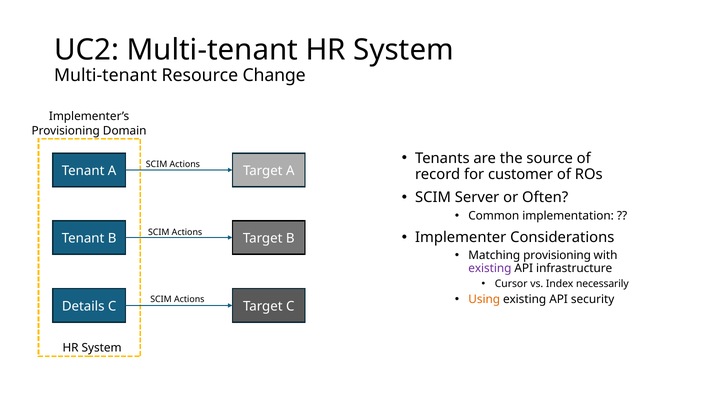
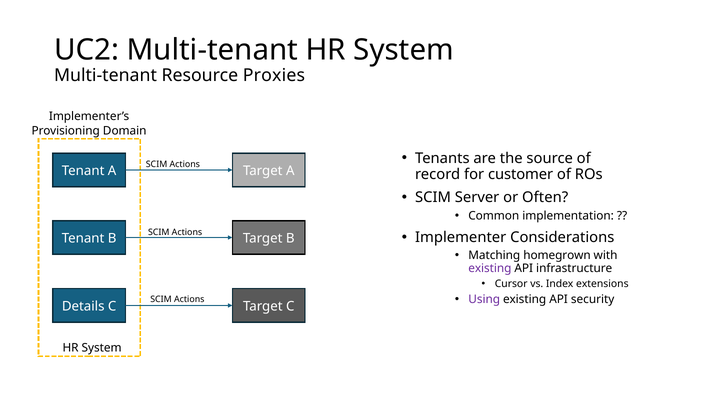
Change: Change -> Proxies (274, 76)
Matching provisioning: provisioning -> homegrown (557, 255)
necessarily: necessarily -> extensions (602, 284)
Using colour: orange -> purple (484, 299)
